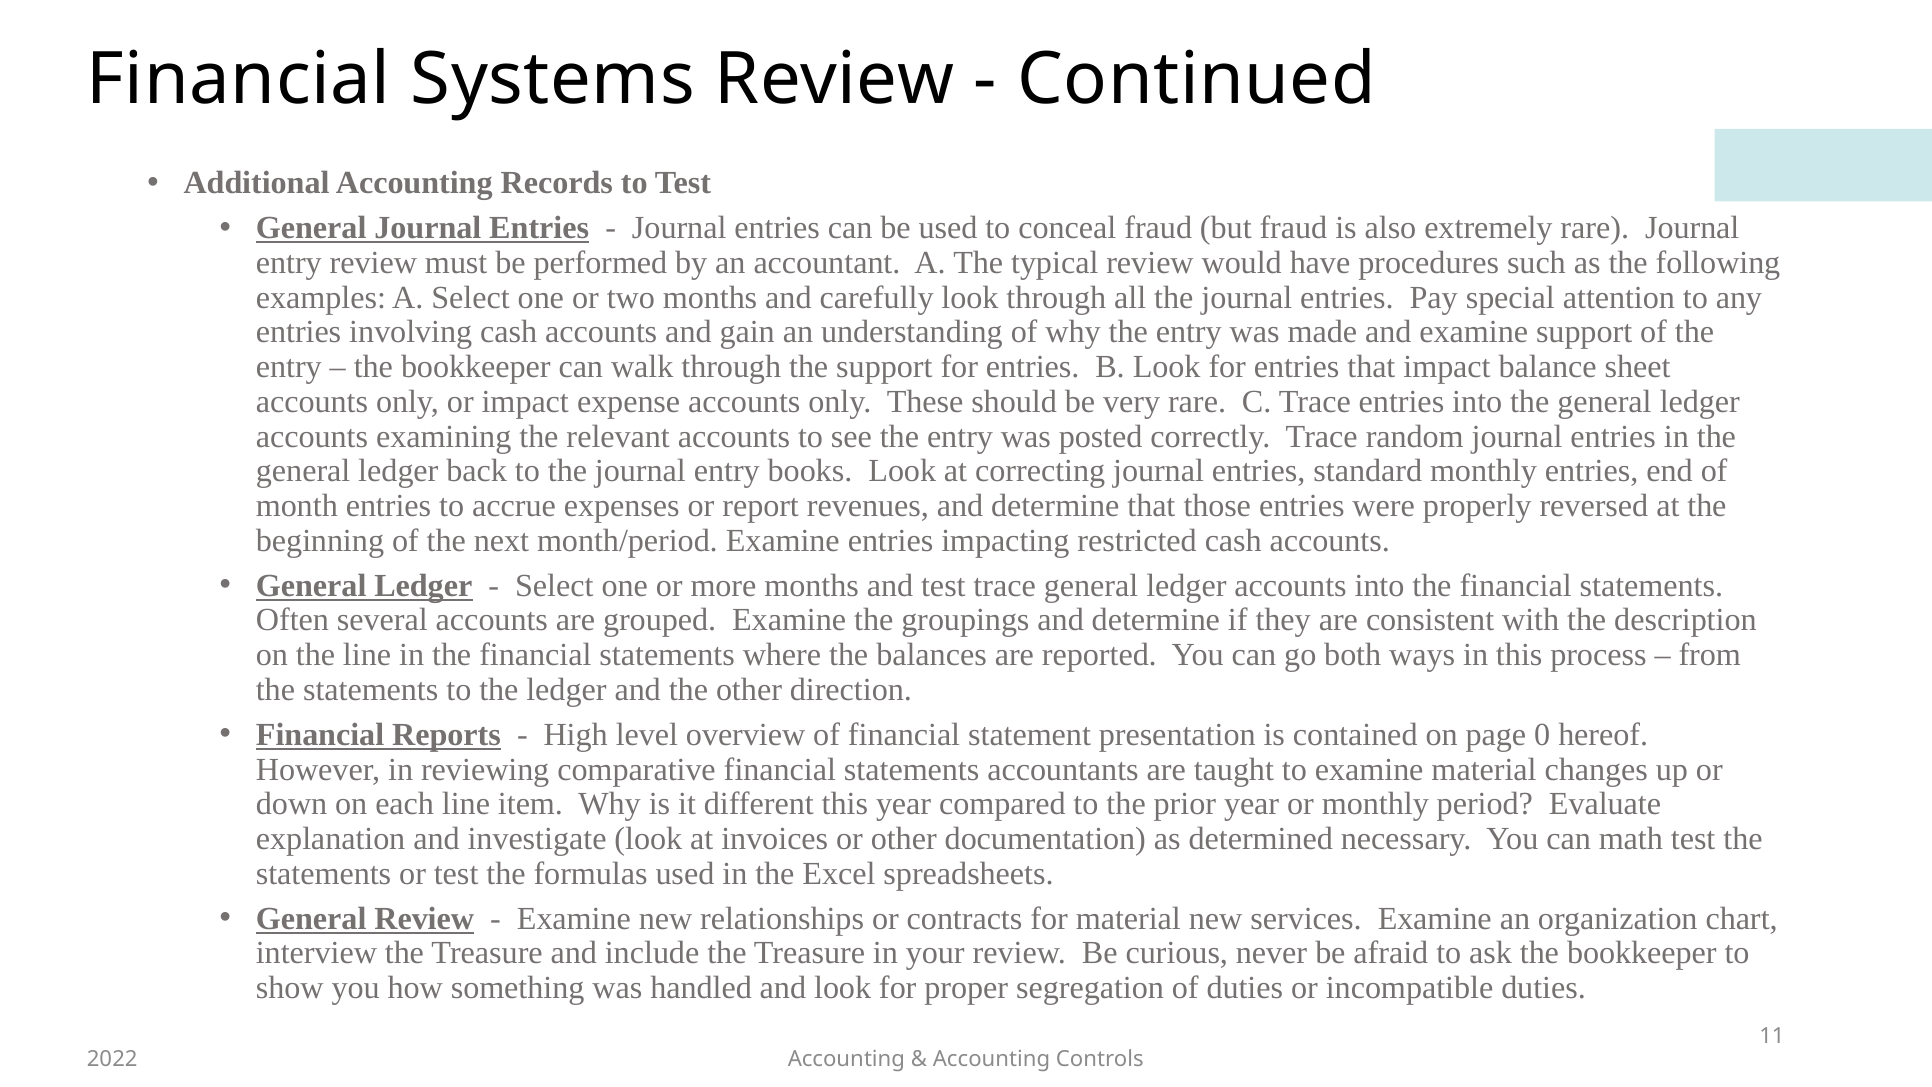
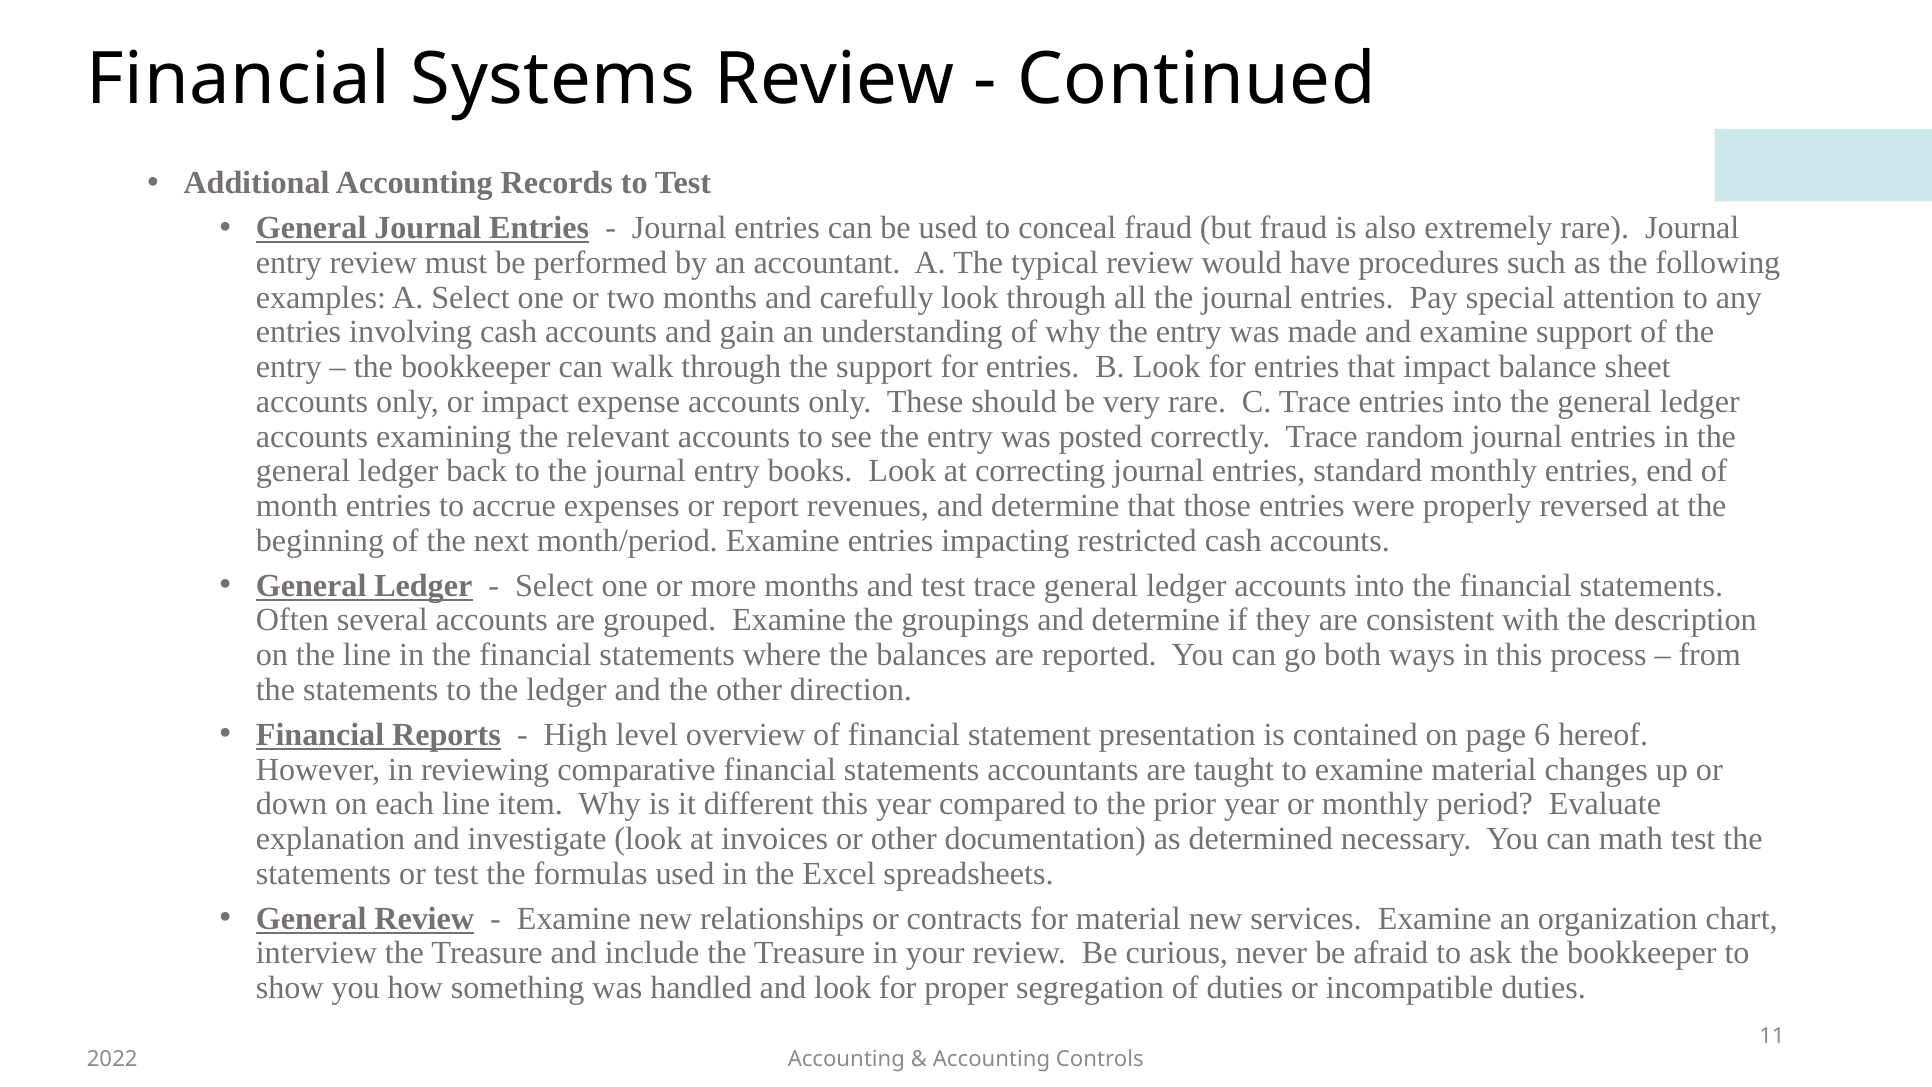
0: 0 -> 6 (1542, 734)
